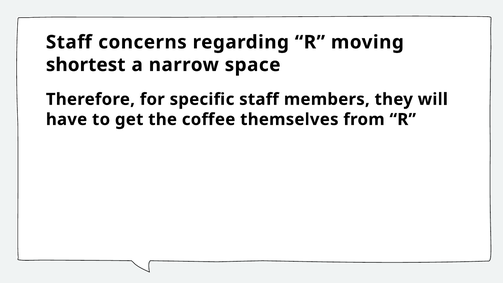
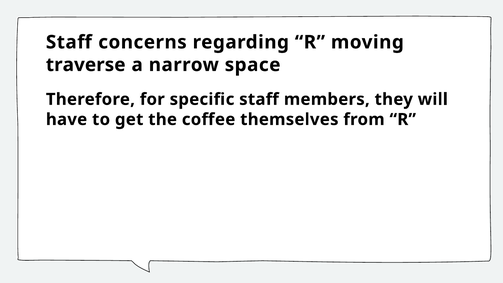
shortest: shortest -> traverse (86, 65)
